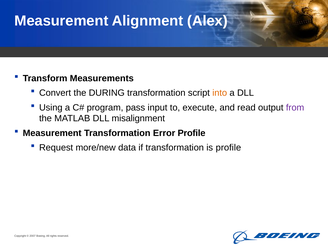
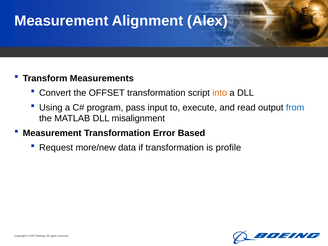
DURING: DURING -> OFFSET (107, 93)
from colour: purple -> blue (295, 107)
Error Profile: Profile -> Based (191, 133)
